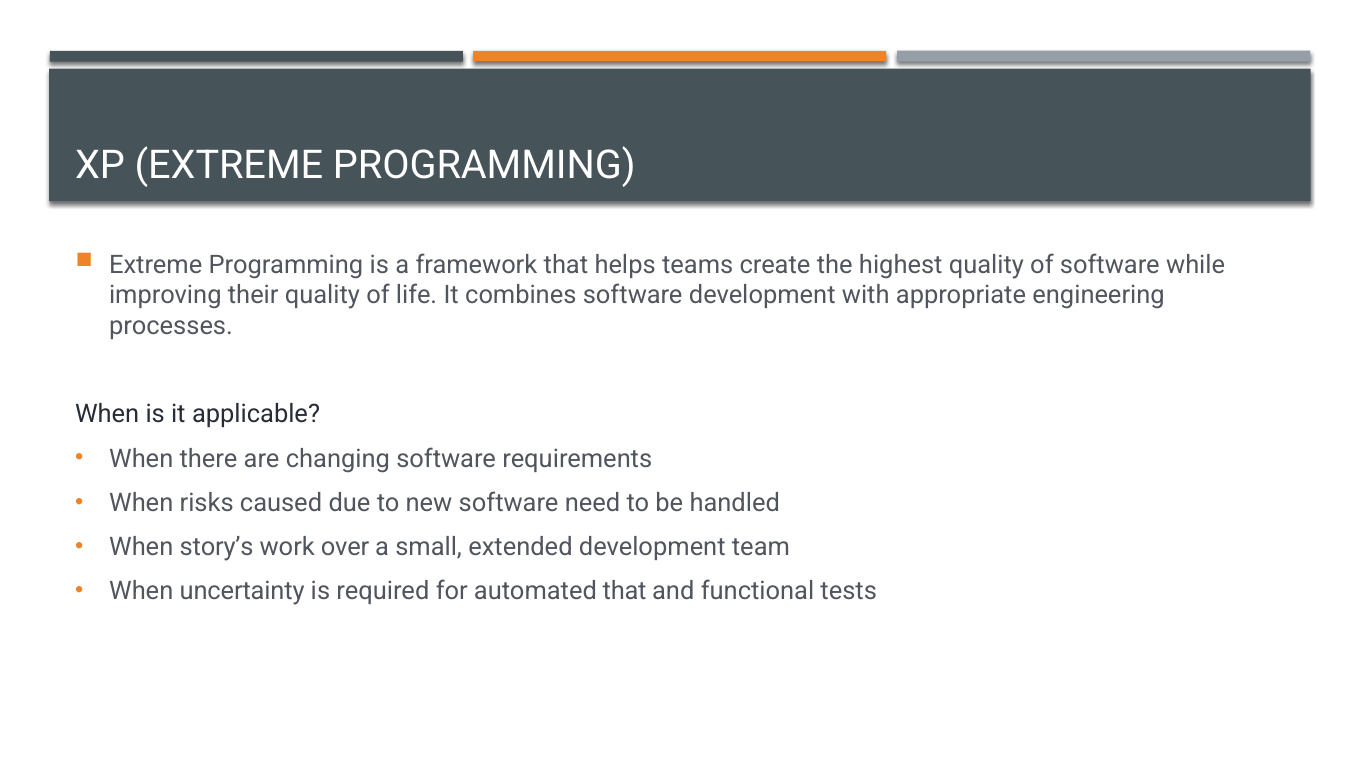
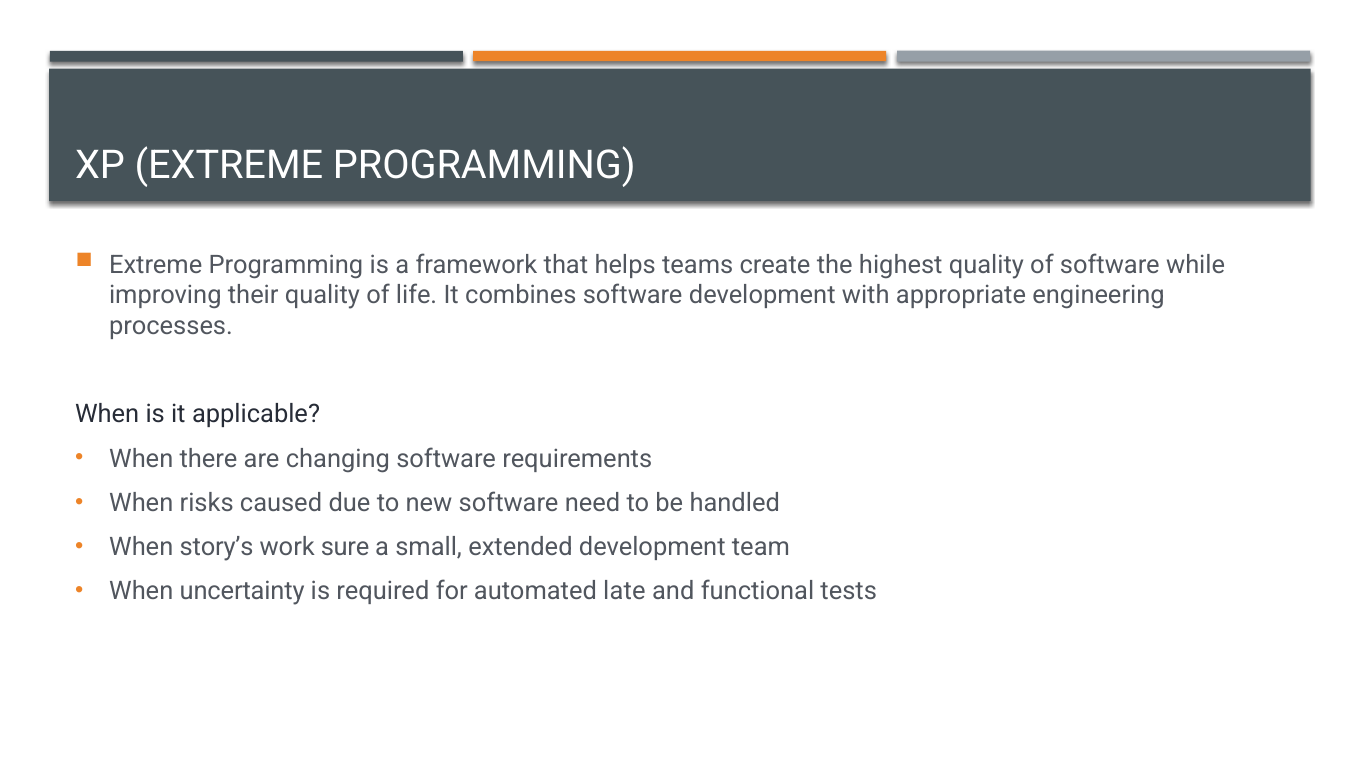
over: over -> sure (345, 547)
automated that: that -> late (624, 591)
